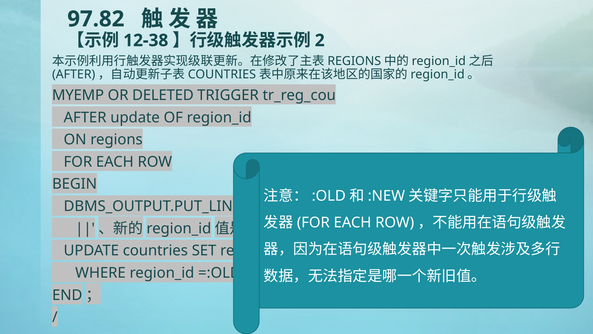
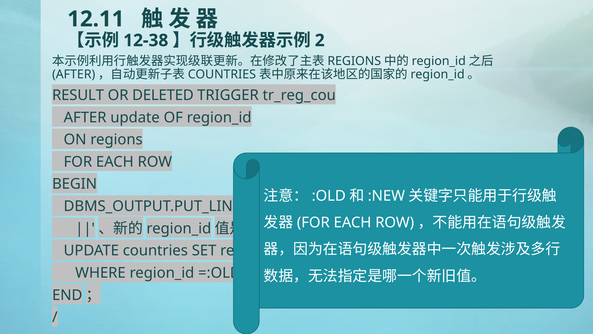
97.82: 97.82 -> 12.11 (96, 19)
MYEMP: MYEMP -> RESULT (78, 95)
